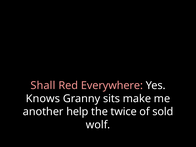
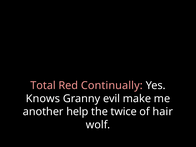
Shall: Shall -> Total (43, 86)
Everywhere: Everywhere -> Continually (112, 86)
sits: sits -> evil (112, 99)
sold: sold -> hair (163, 112)
